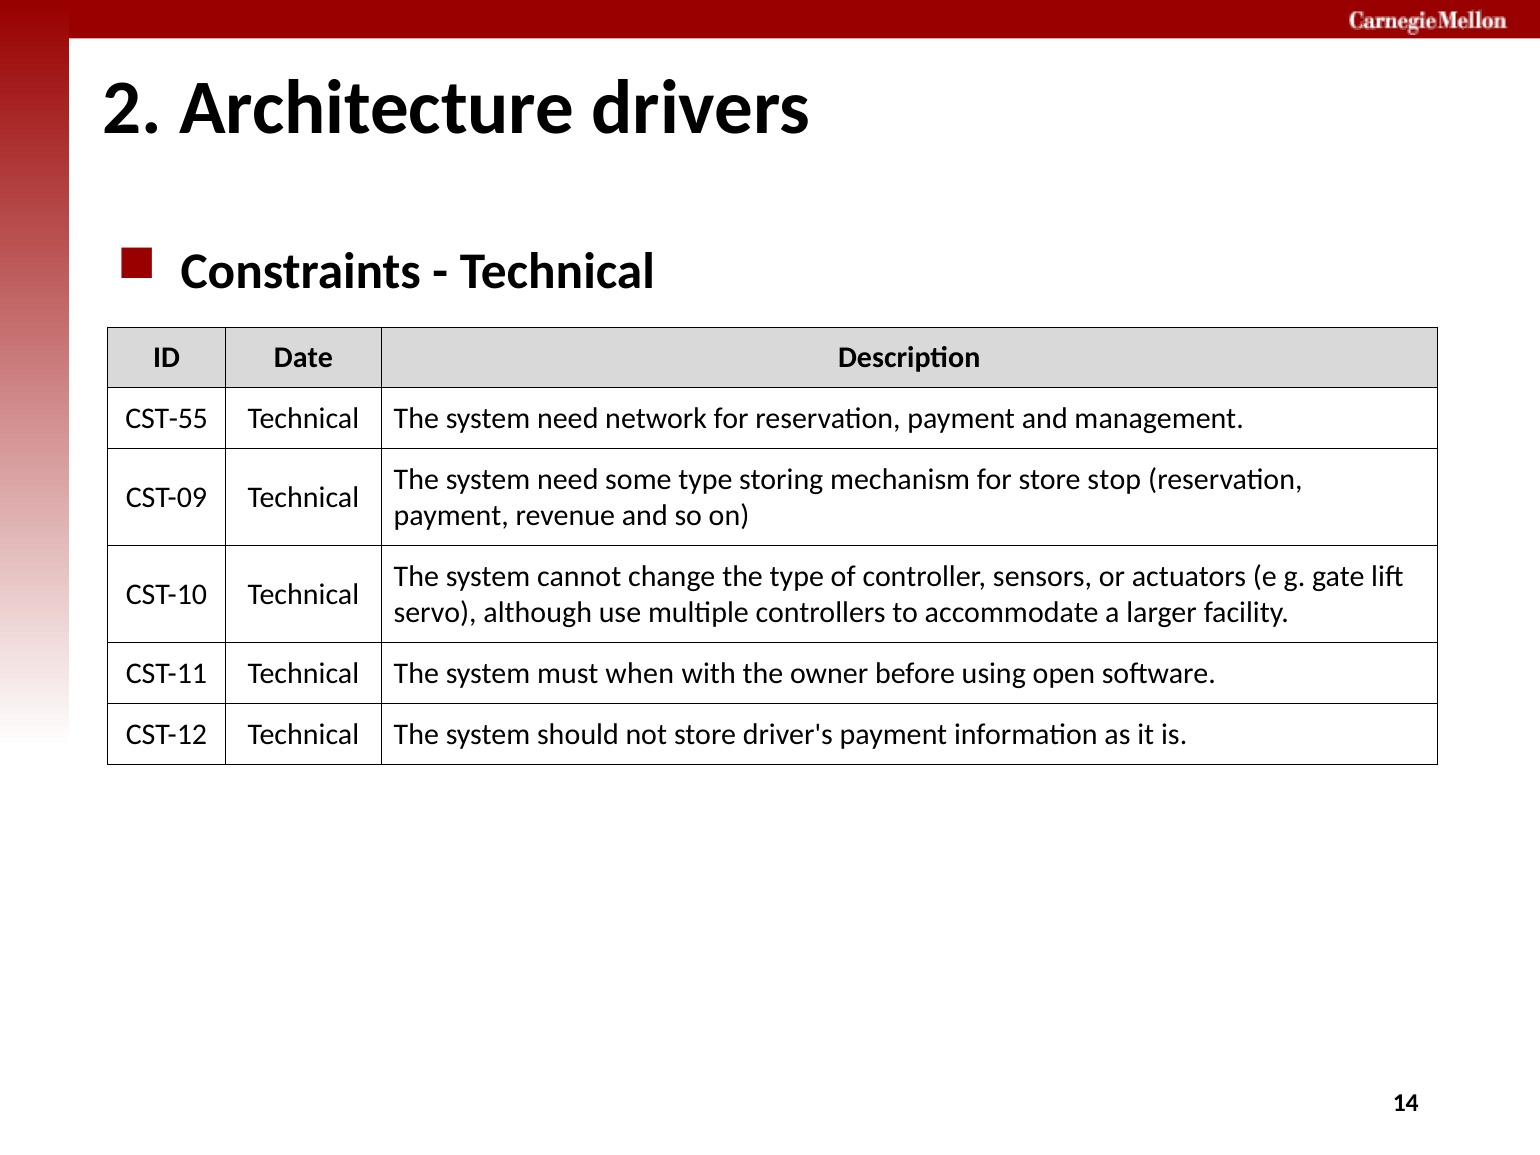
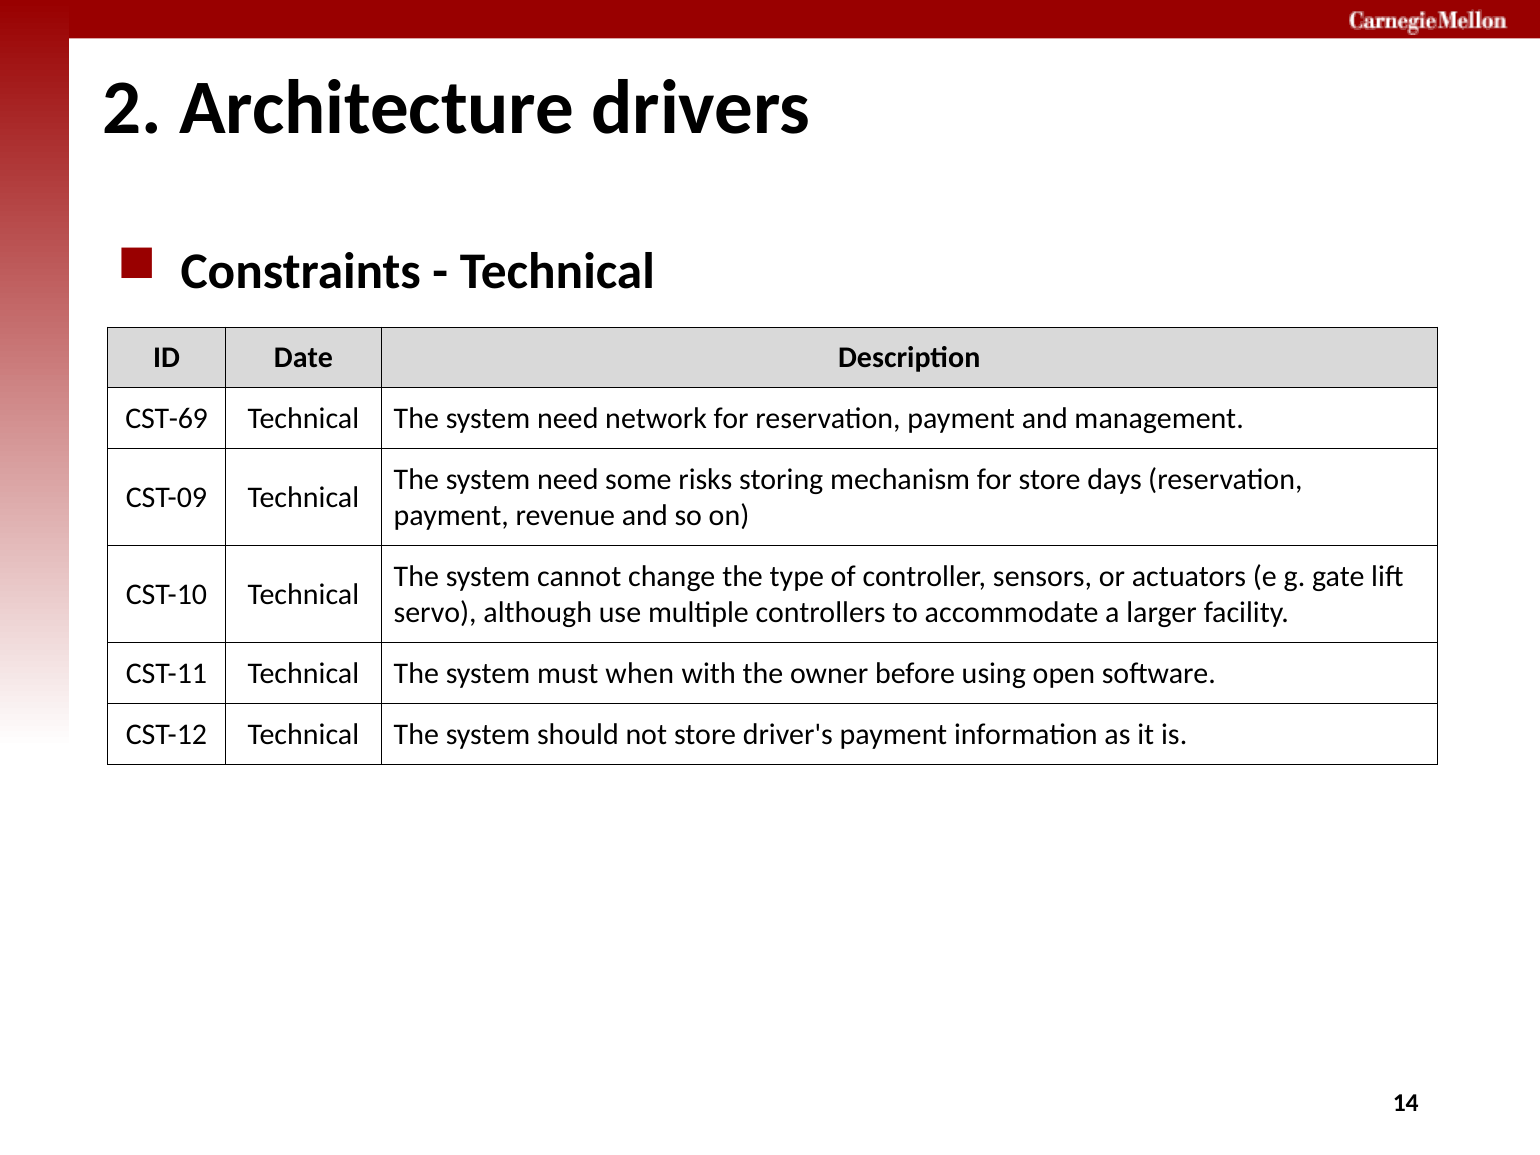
CST-55: CST-55 -> CST-69 (167, 419)
some type: type -> risks (705, 479)
stop: stop -> days (1115, 479)
